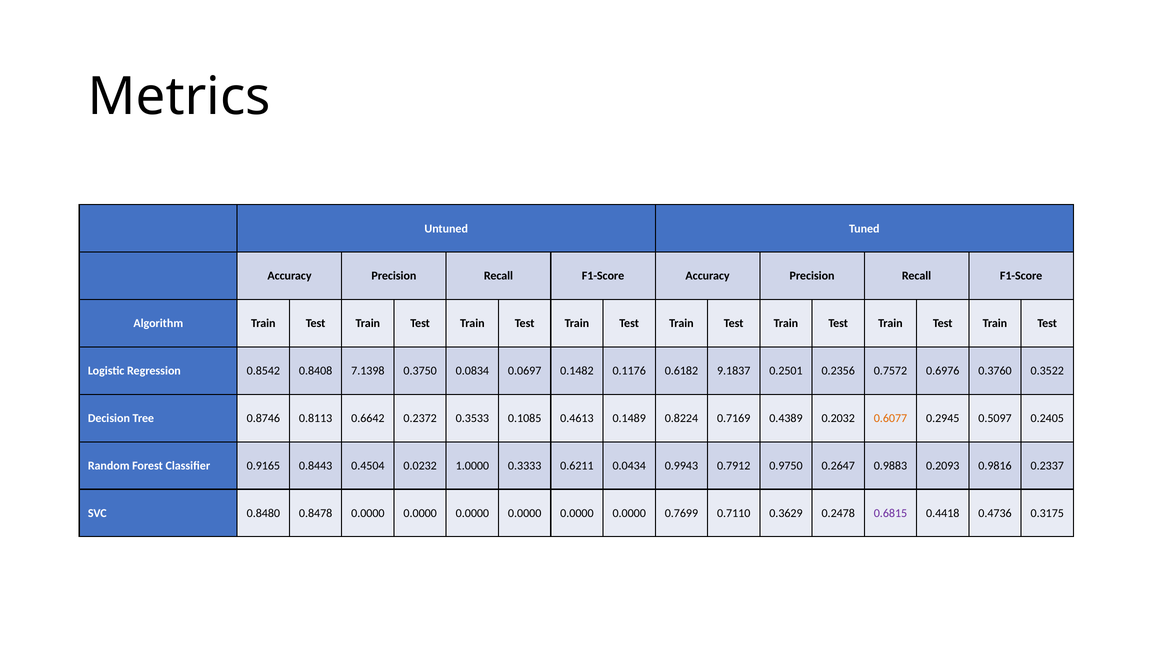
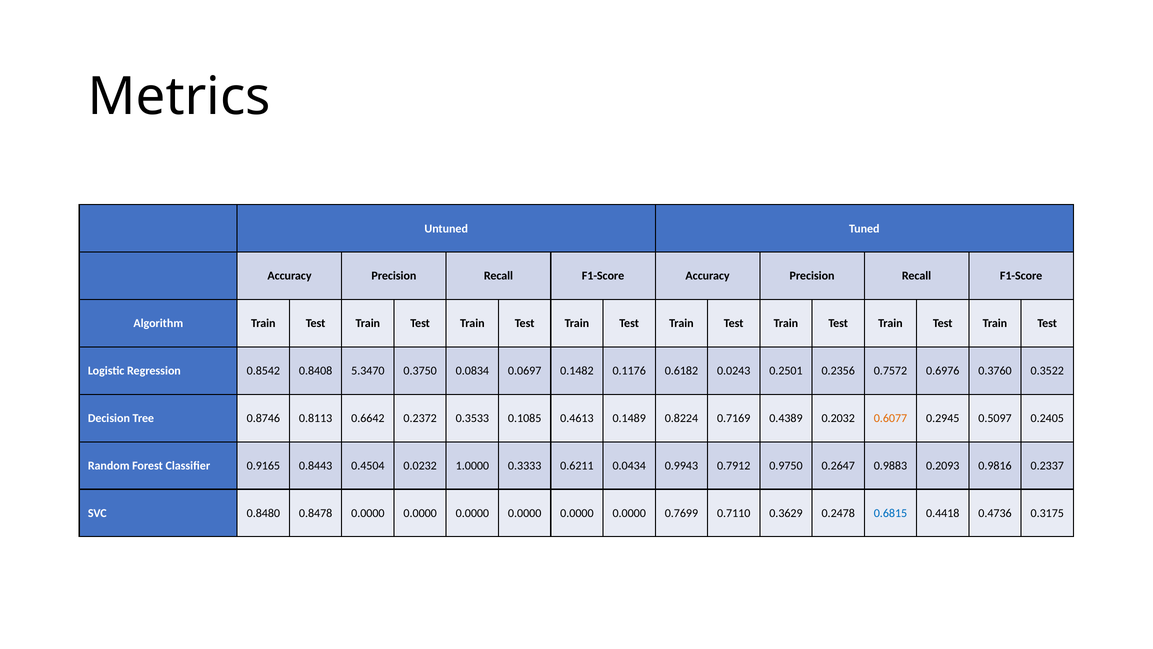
7.1398: 7.1398 -> 5.3470 (368, 371)
9.1837: 9.1837 -> 0.0243 (734, 371)
0.6815 colour: purple -> blue (890, 513)
